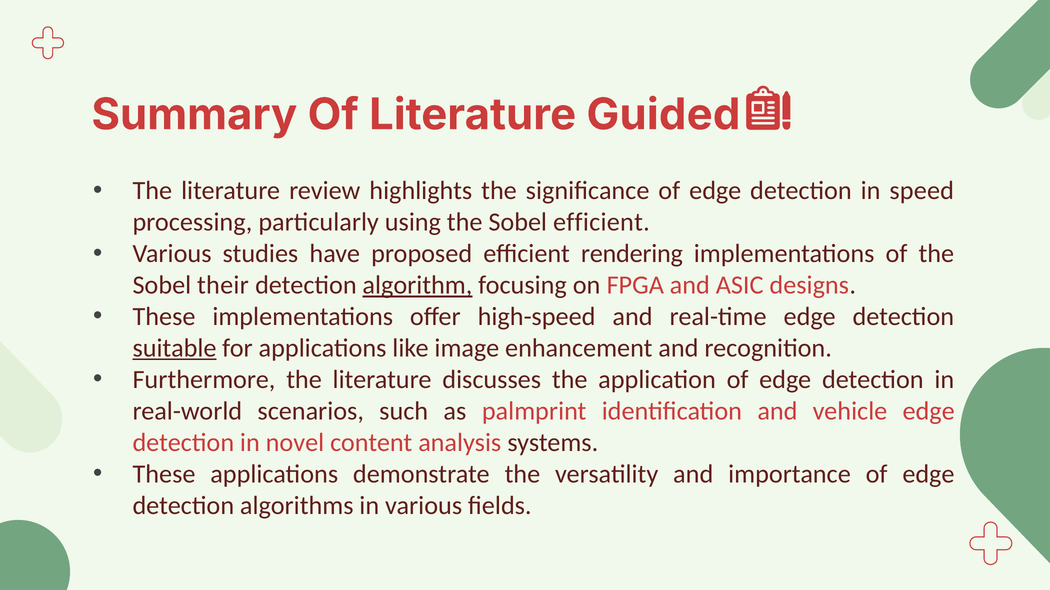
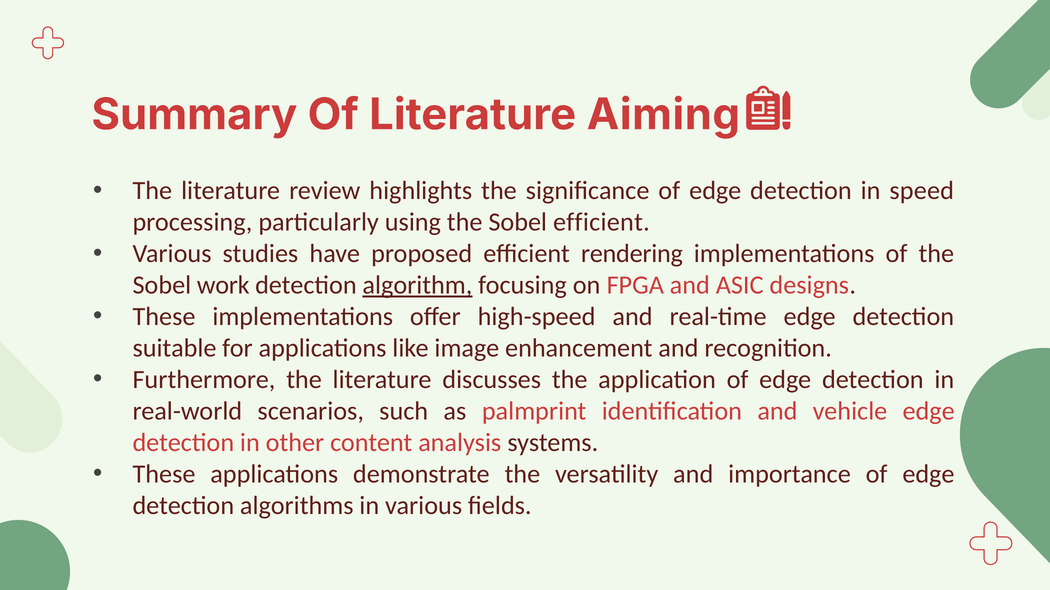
Guided: Guided -> Aiming (663, 115)
their: their -> work (223, 286)
suitable underline: present -> none (175, 349)
novel: novel -> other (295, 443)
